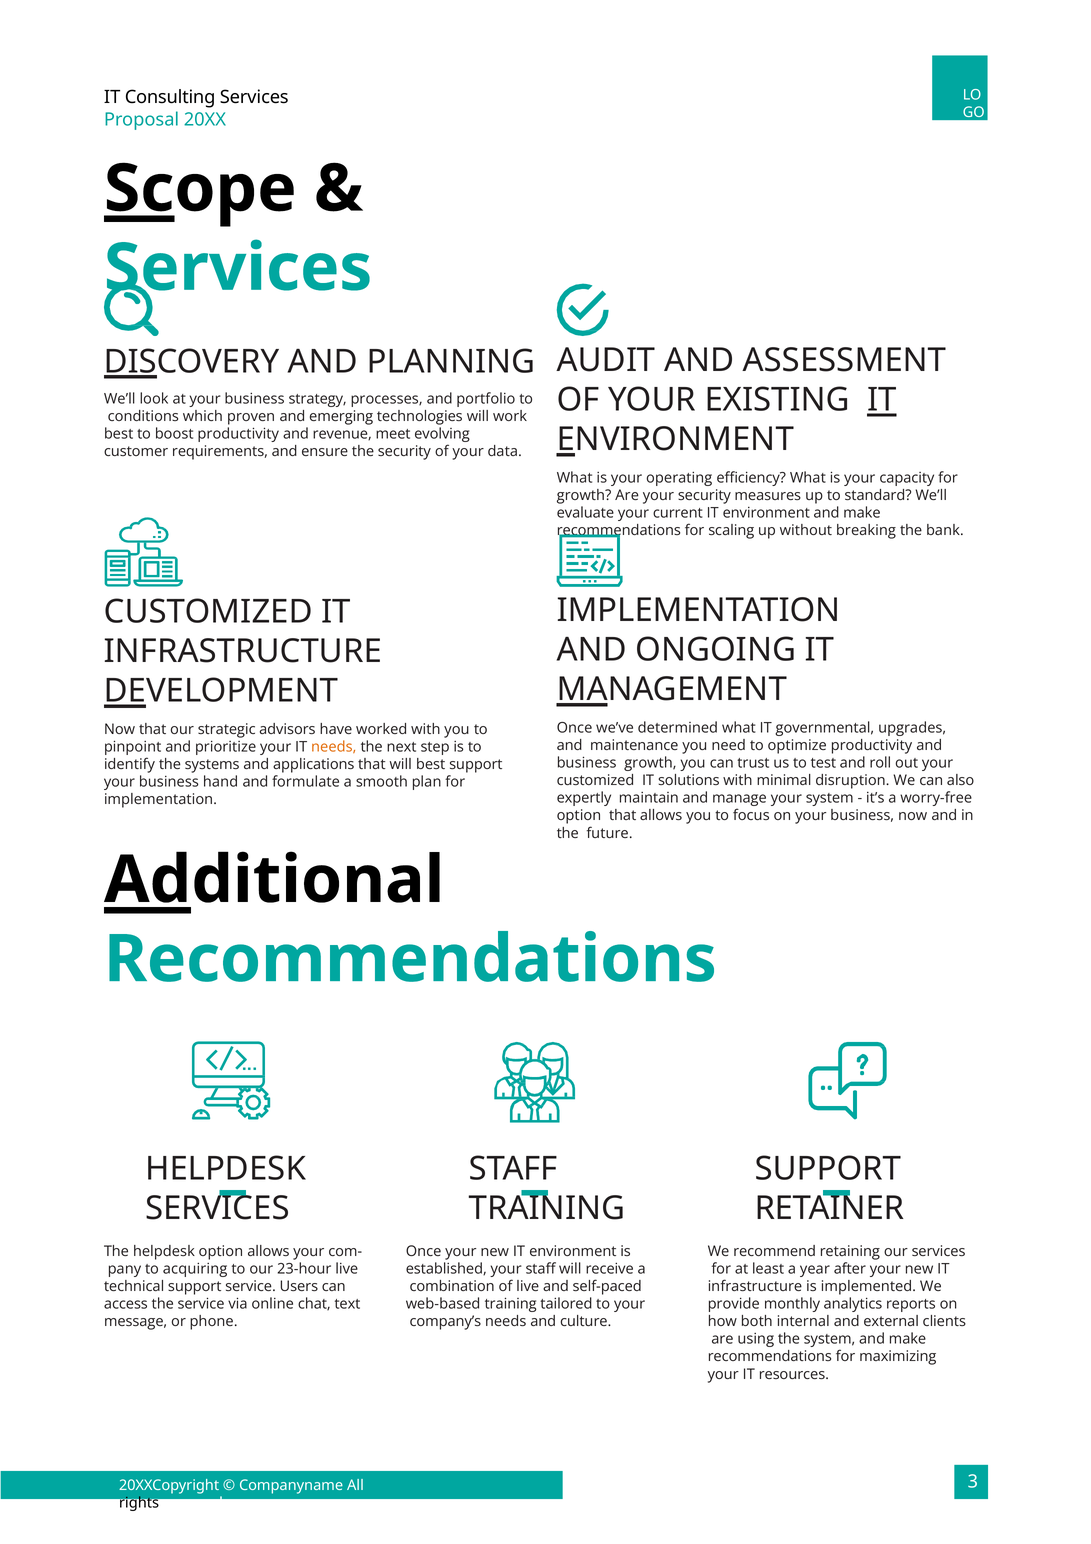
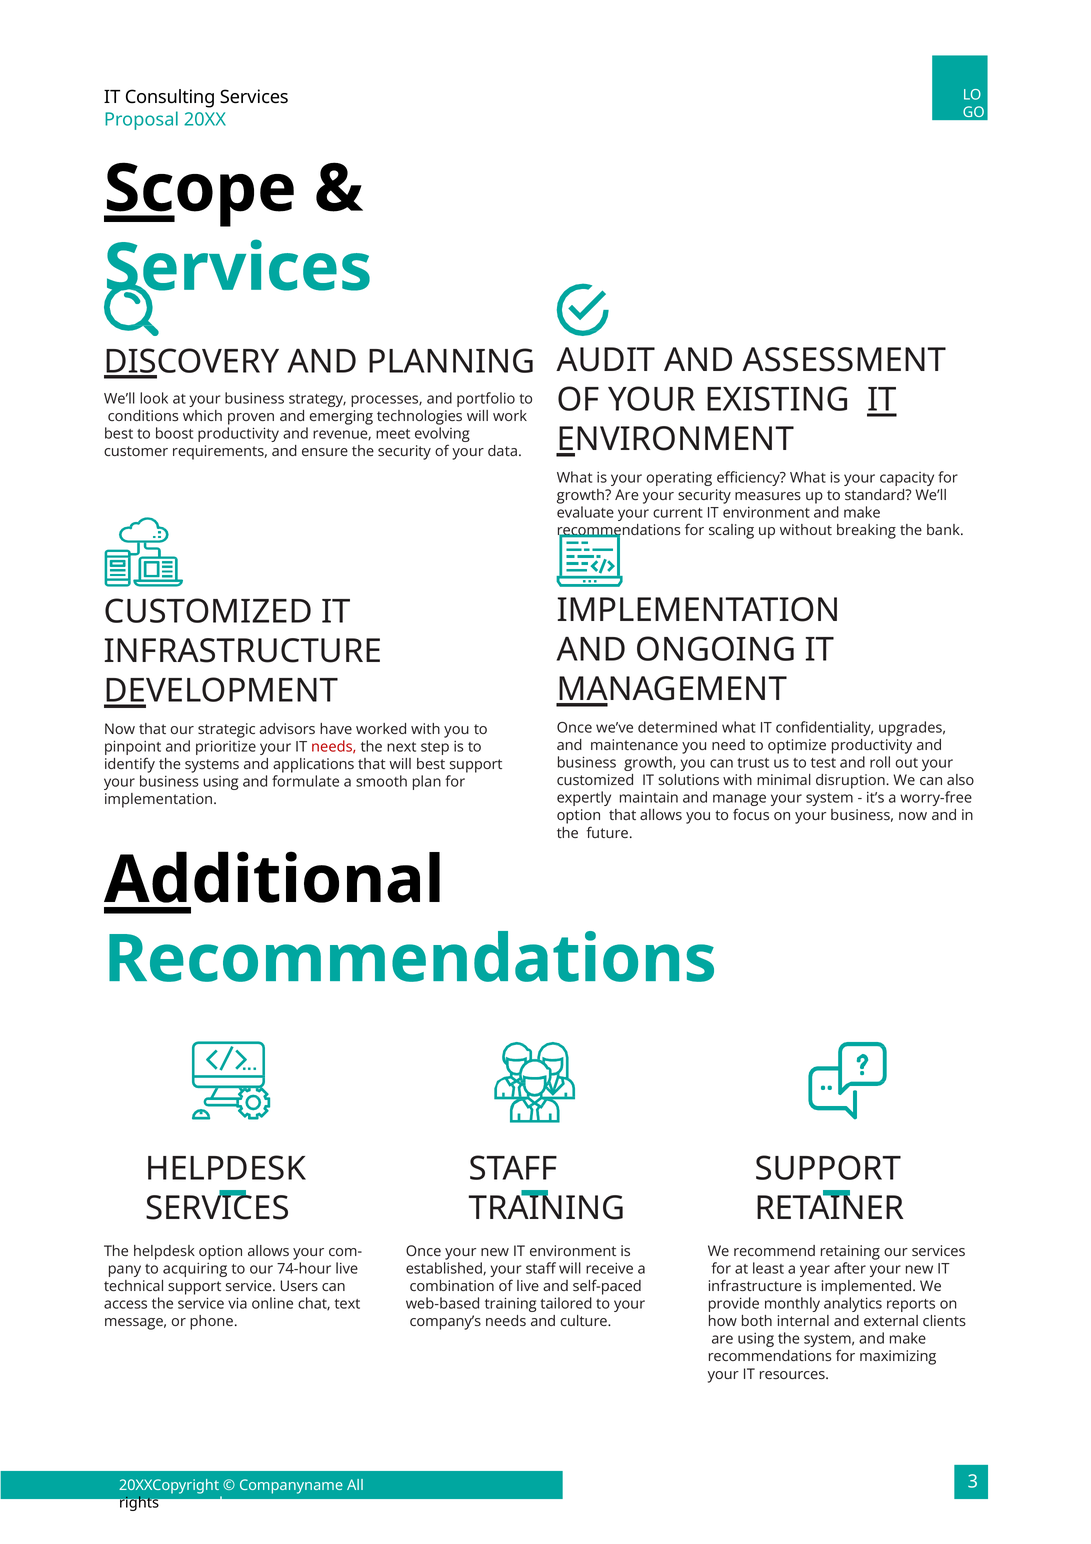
governmental: governmental -> confidentiality (825, 728)
needs colour: orange -> red (334, 747)
business hand: hand -> using (221, 782)
23-hour: 23-hour -> 74-hour (304, 1269)
